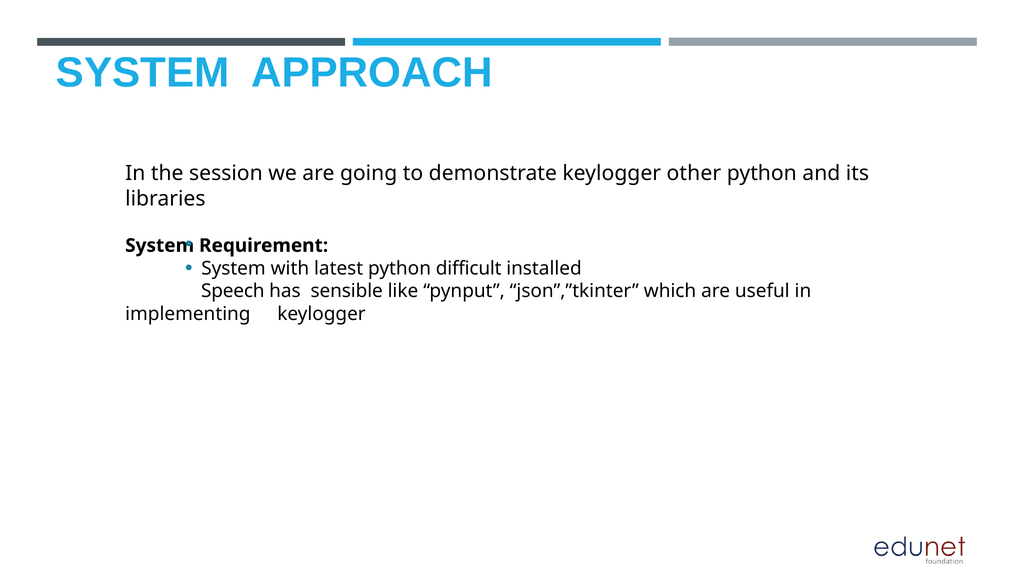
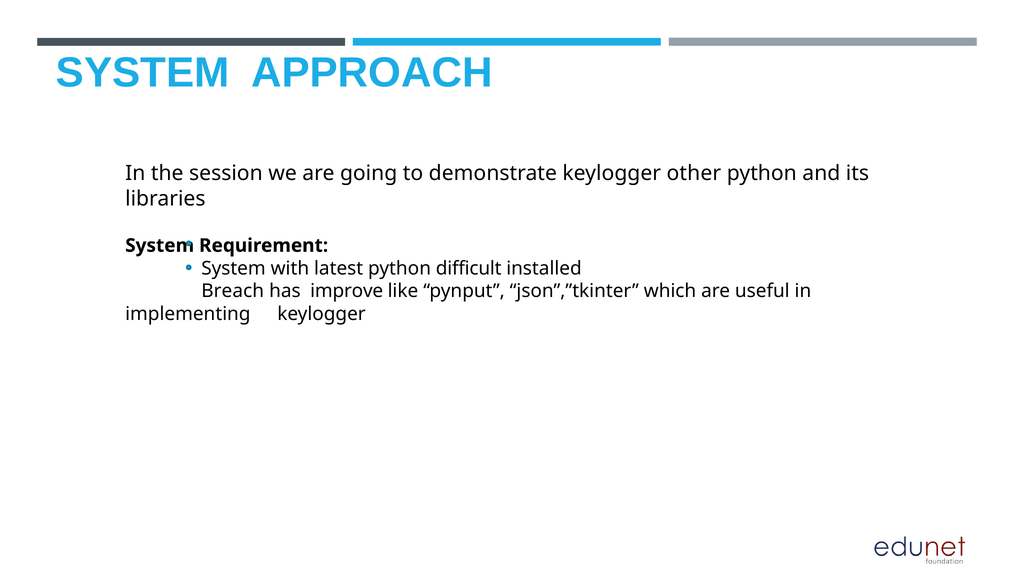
Speech: Speech -> Breach (233, 291)
sensible: sensible -> improve (347, 291)
